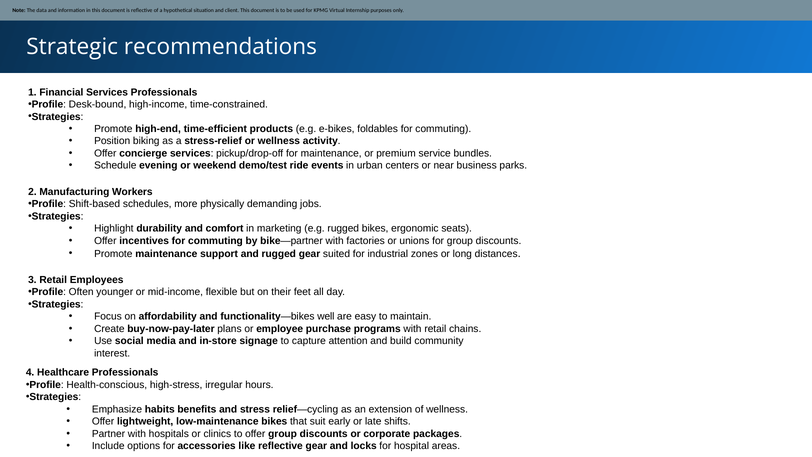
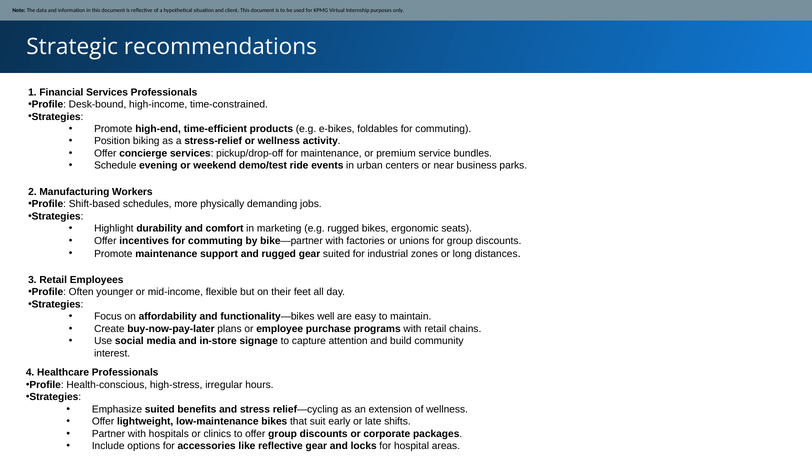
Emphasize habits: habits -> suited (160, 409)
